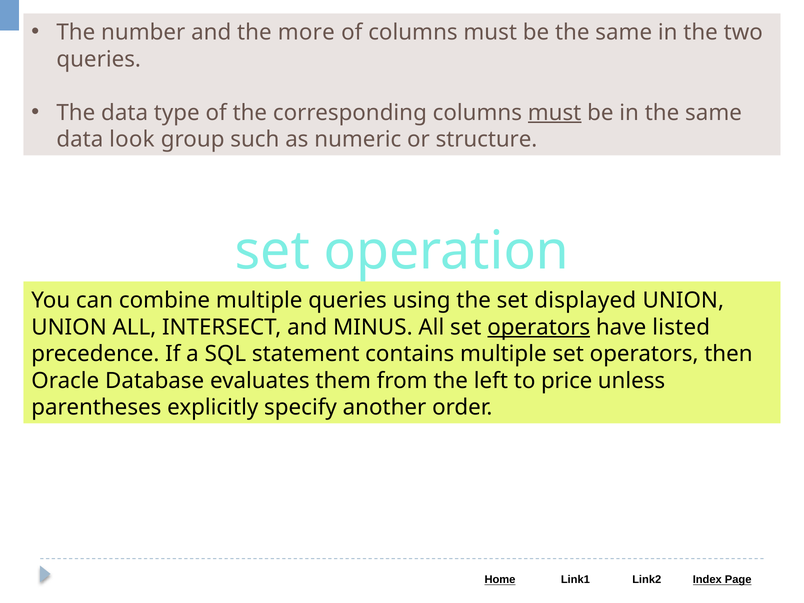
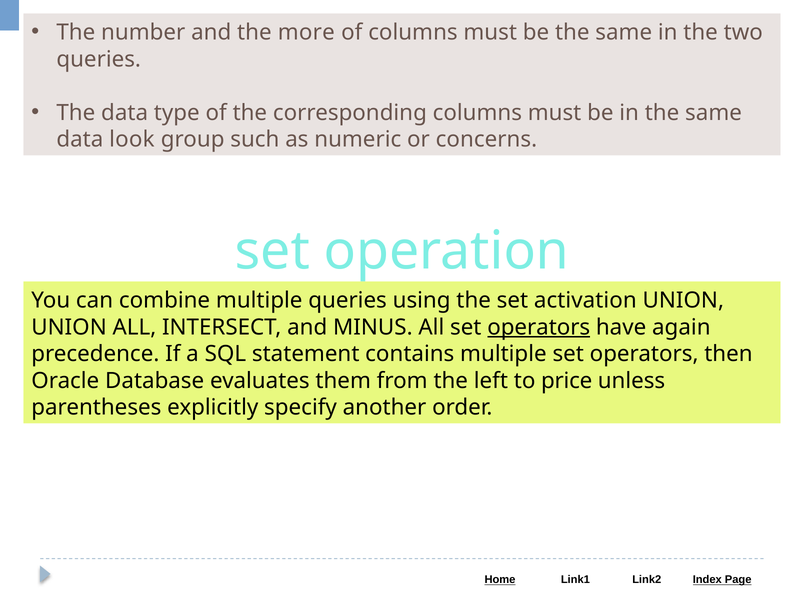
must underline: present -> none (555, 113)
structure: structure -> concerns (486, 140)
displayed: displayed -> activation (585, 300)
listed: listed -> again (681, 327)
